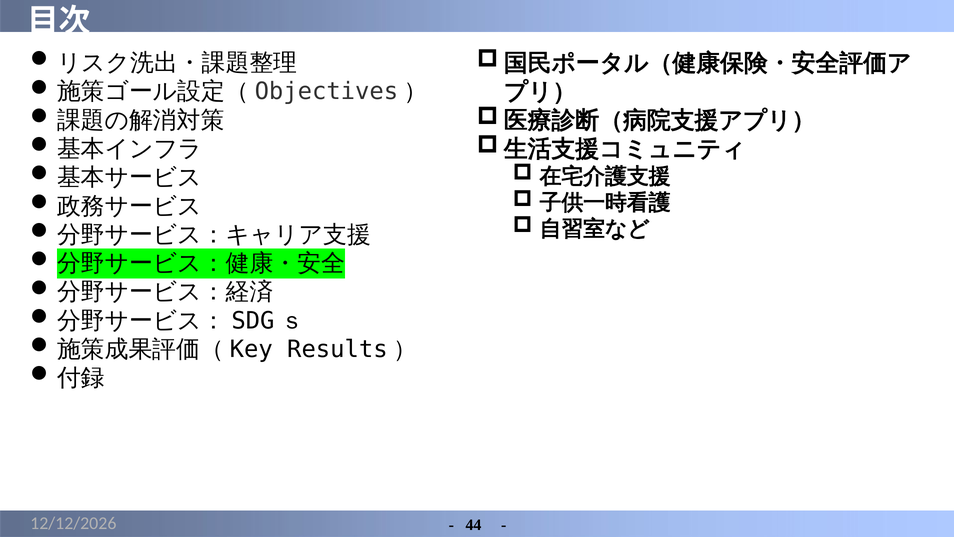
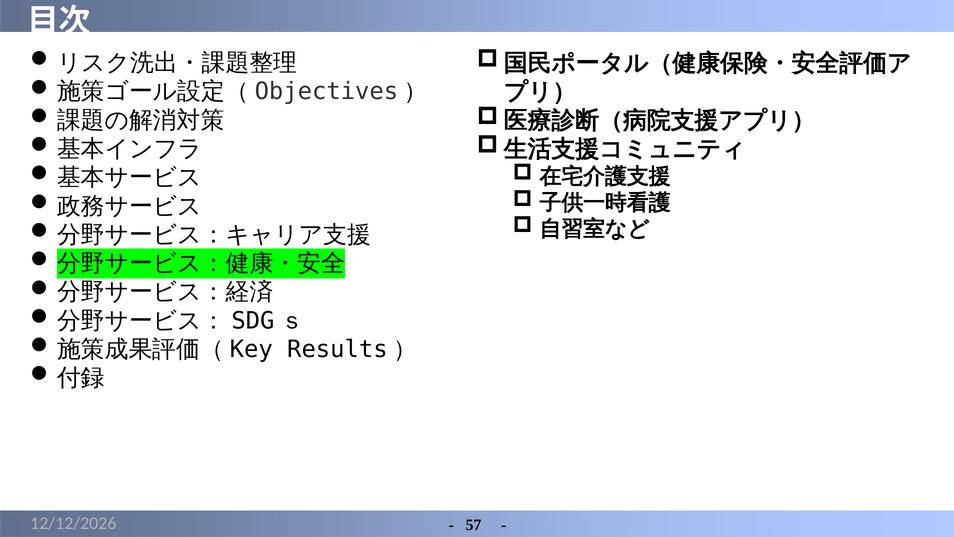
44: 44 -> 57 (474, 524)
